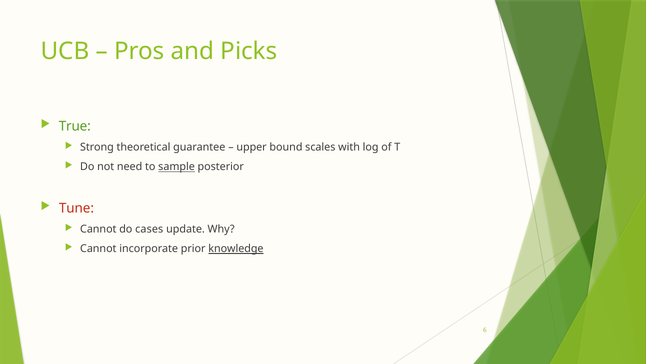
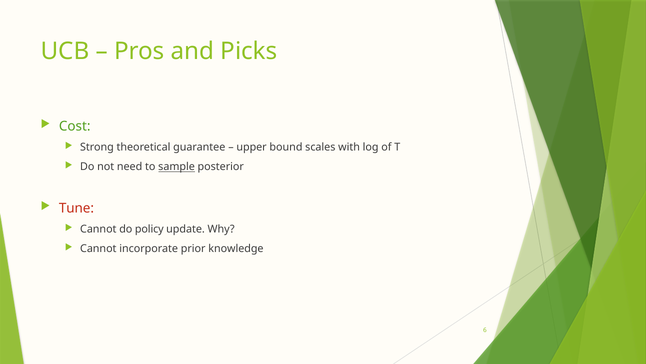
True: True -> Cost (75, 126)
cases: cases -> policy (149, 229)
knowledge underline: present -> none (236, 248)
